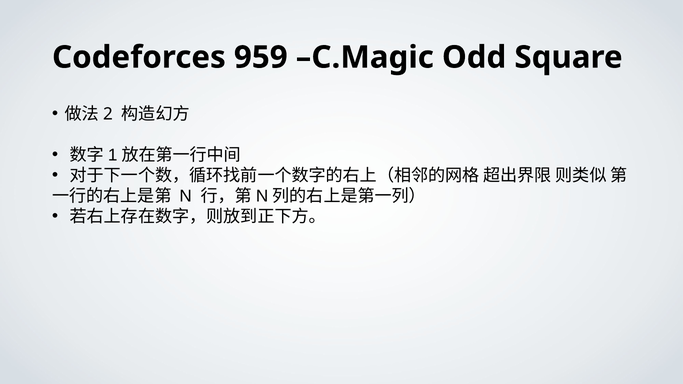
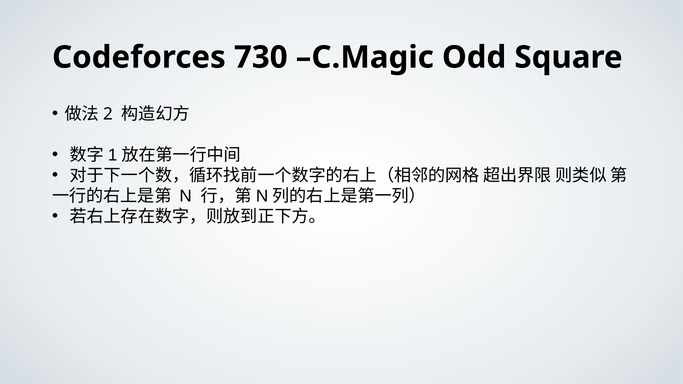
959: 959 -> 730 (261, 57)
